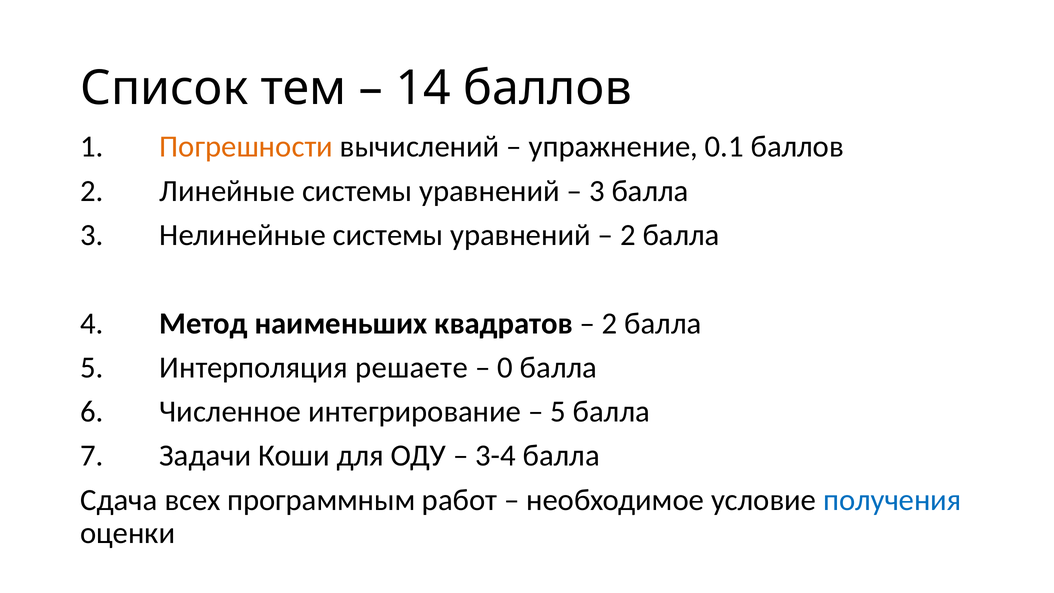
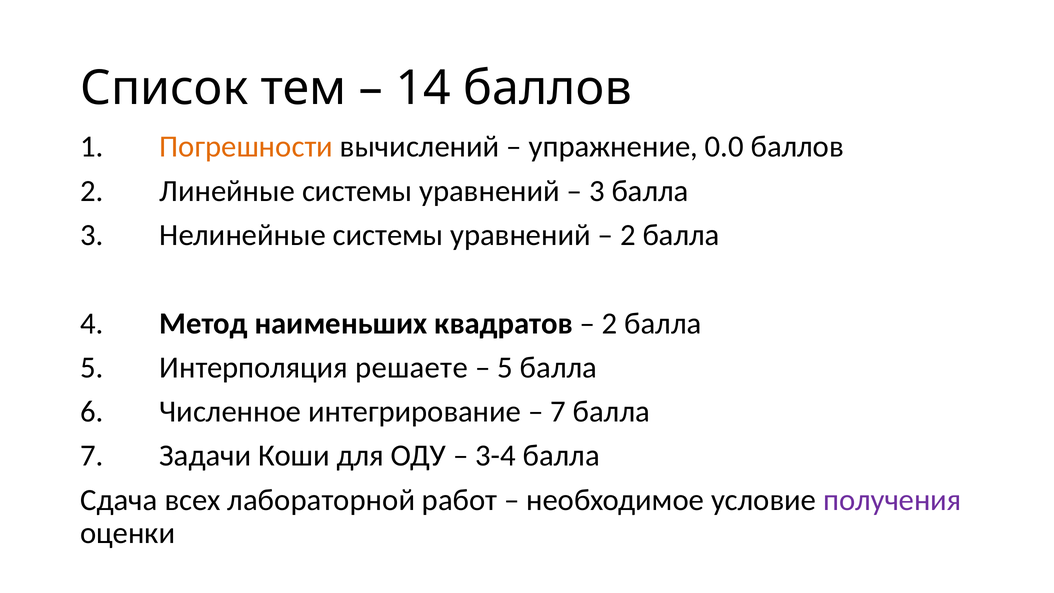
0.1: 0.1 -> 0.0 (724, 147)
0: 0 -> 5 (505, 367)
5: 5 -> 7 (558, 412)
программным: программным -> лабораторной (321, 500)
получения colour: blue -> purple (892, 500)
